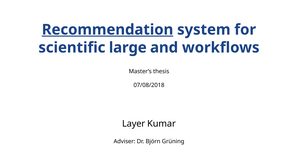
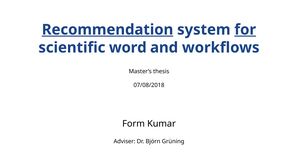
for underline: none -> present (245, 30)
large: large -> word (128, 47)
Layer: Layer -> Form (134, 123)
